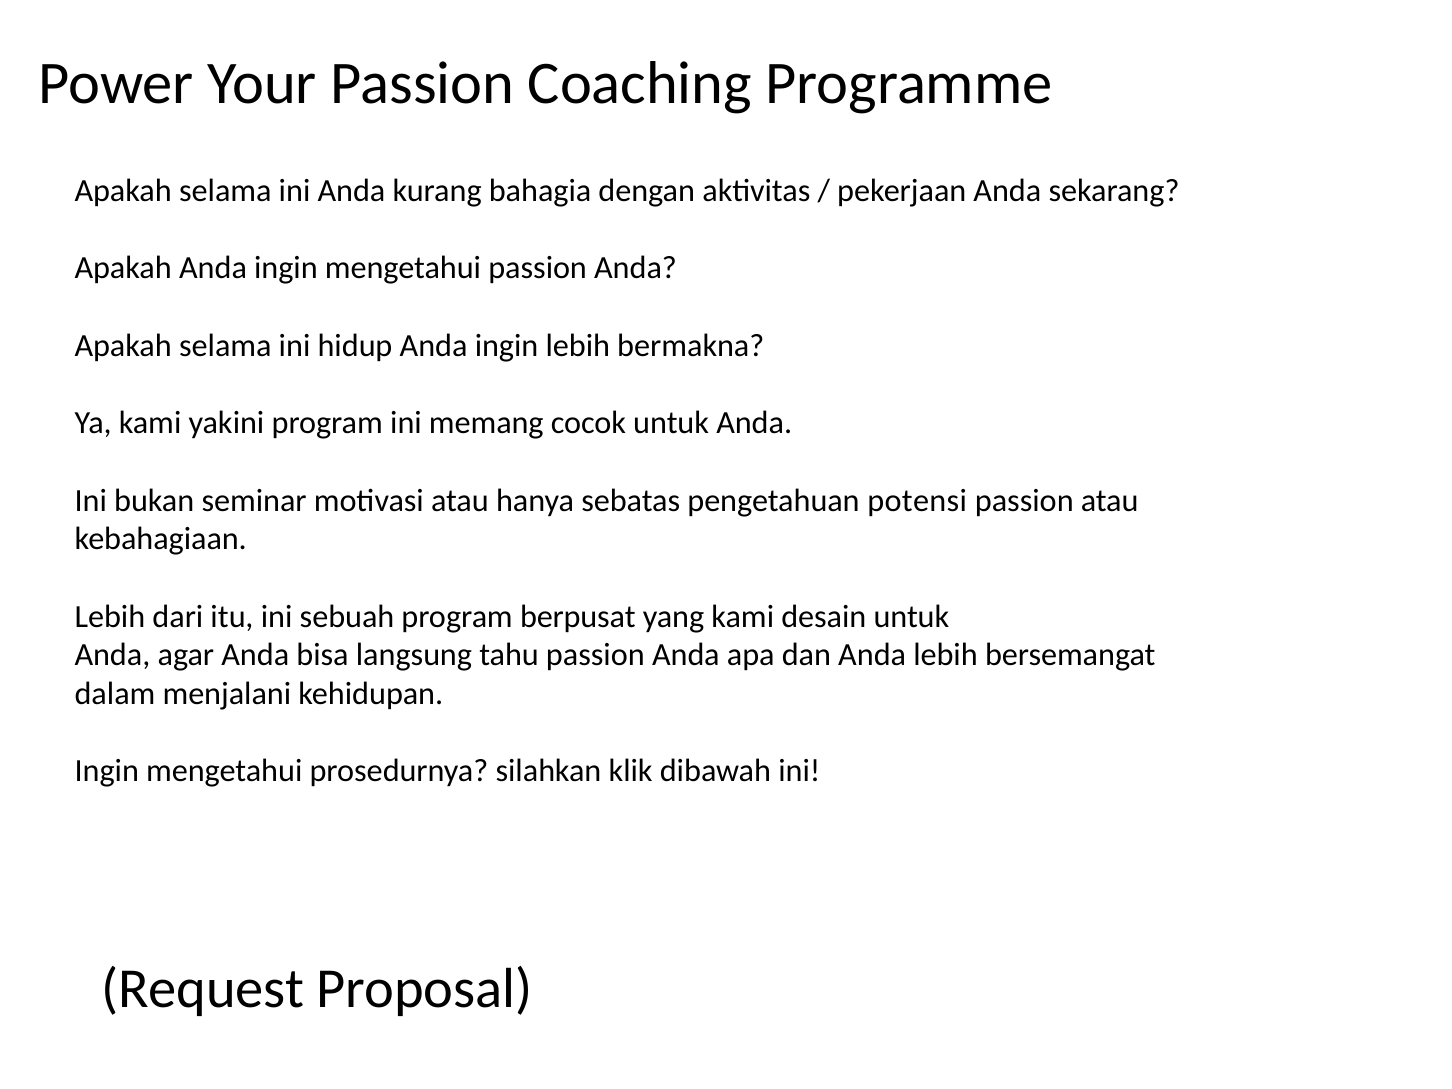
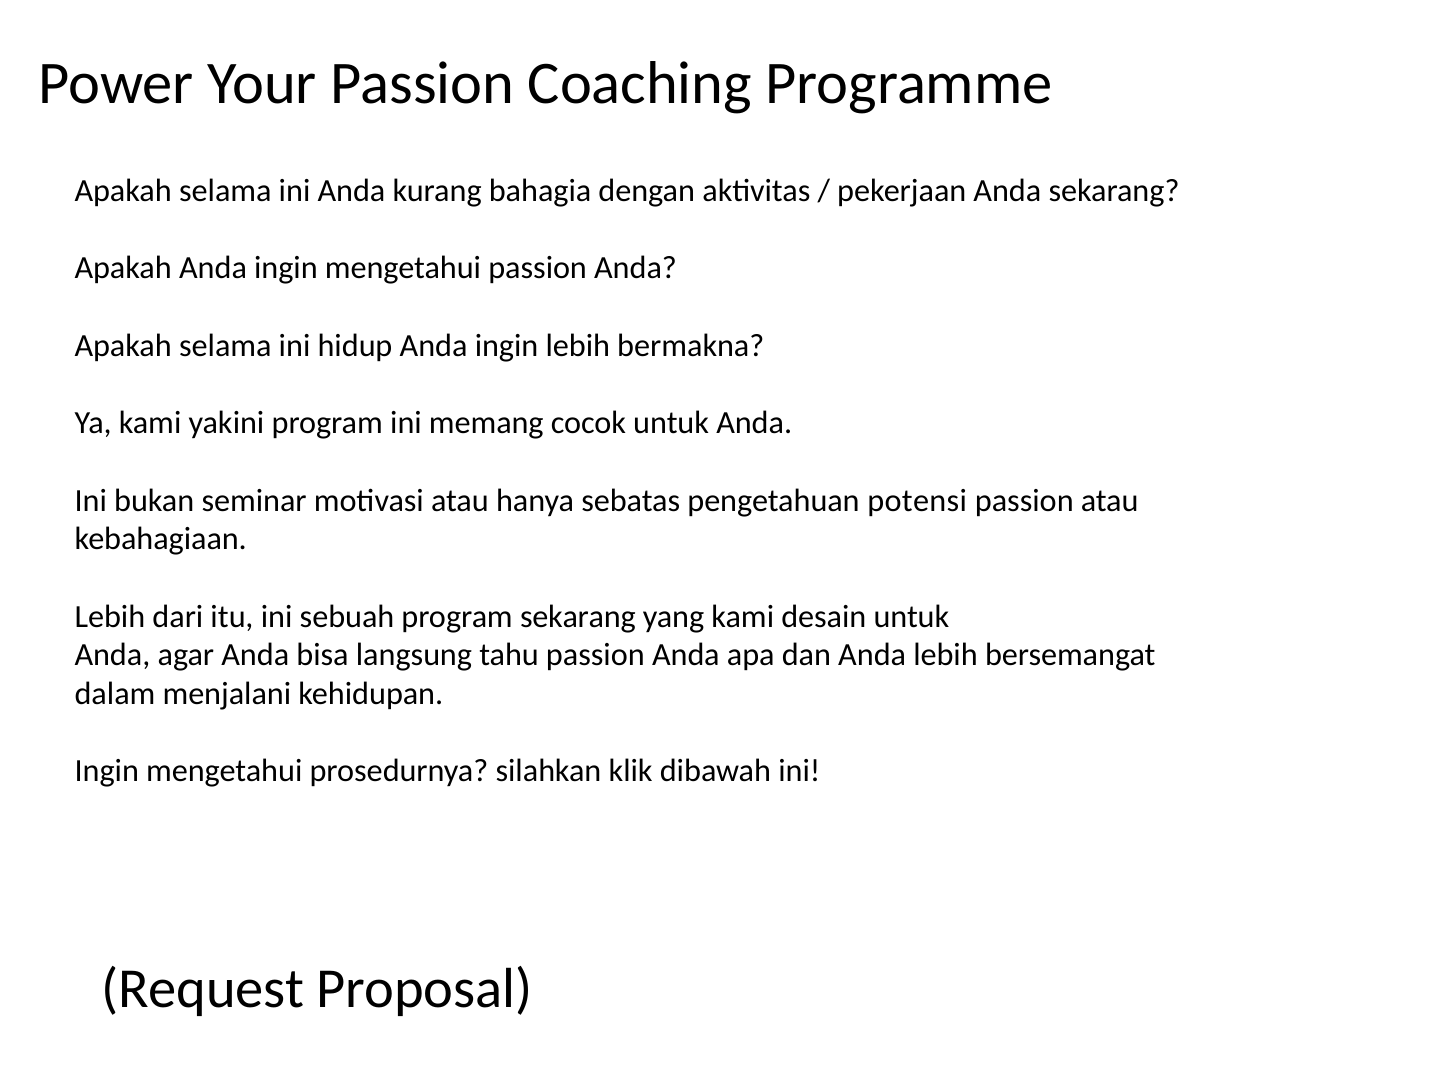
program berpusat: berpusat -> sekarang (578, 616)
